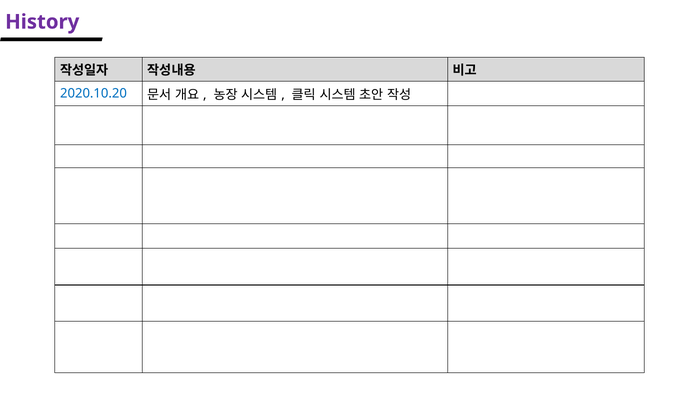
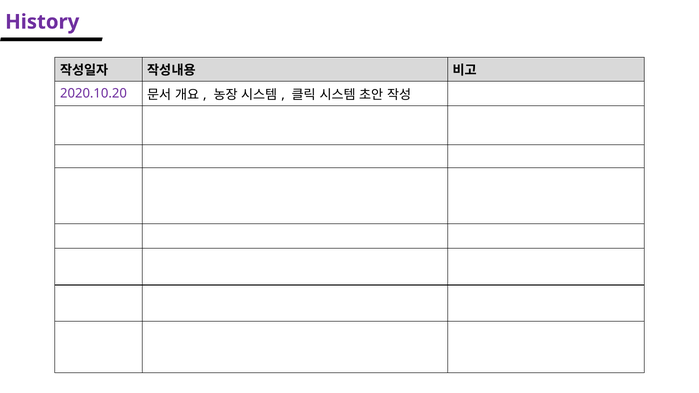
2020.10.20 colour: blue -> purple (93, 94)
